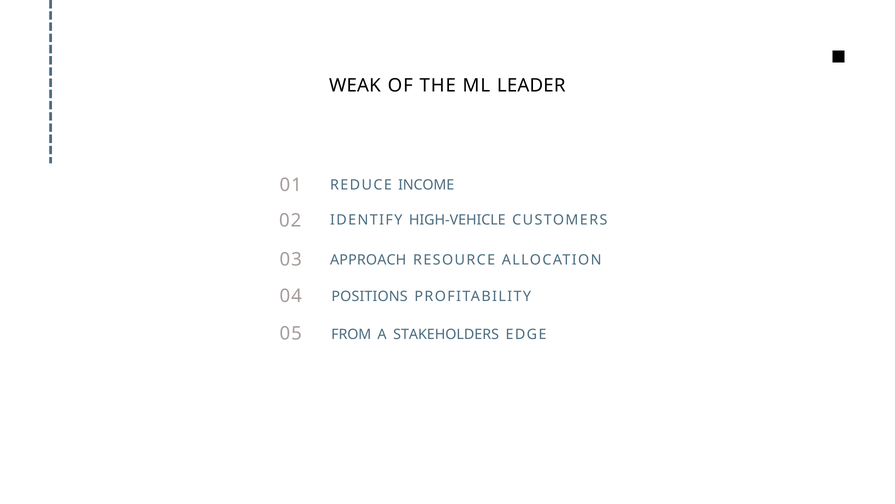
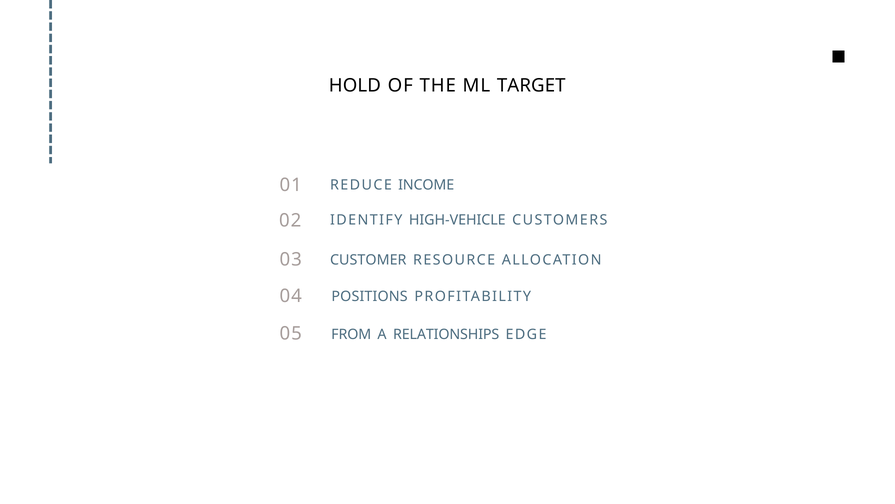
WEAK: WEAK -> HOLD (355, 86)
LEADER: LEADER -> TARGET (531, 86)
APPROACH: APPROACH -> CUSTOMER (368, 260)
STAKEHOLDERS: STAKEHOLDERS -> RELATIONSHIPS (446, 334)
